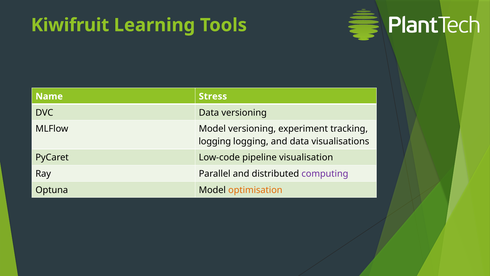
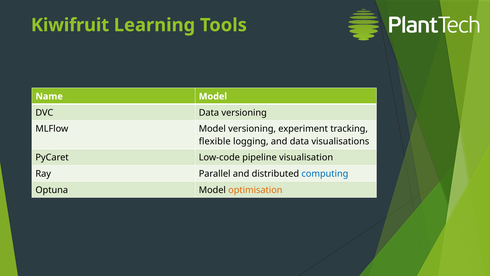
Name Stress: Stress -> Model (213, 96)
logging: logging -> flexible (215, 141)
computing colour: purple -> blue (325, 174)
